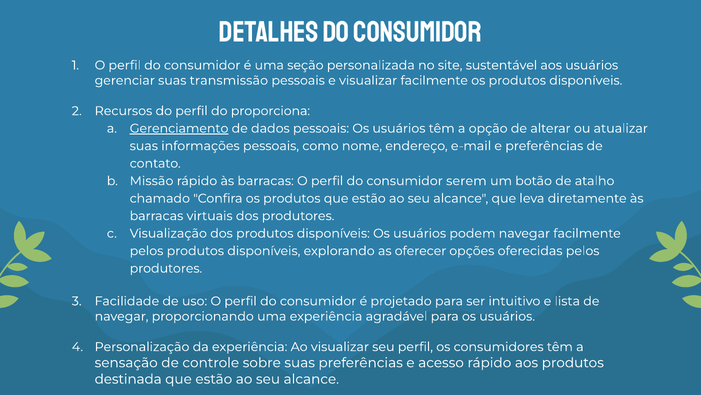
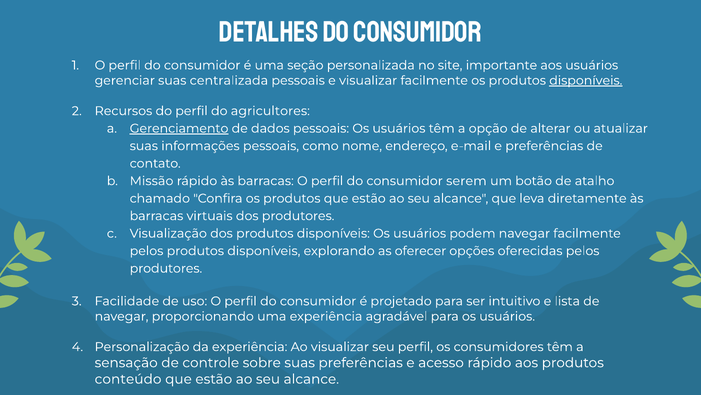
sustentável: sustentável -> importante (501, 65)
transmissão: transmissão -> centralizada (229, 80)
disponíveis underline: none -> present (586, 80)
proporciona: proporciona -> agricultores (270, 111)
destinada: destinada -> conteúdo (128, 379)
